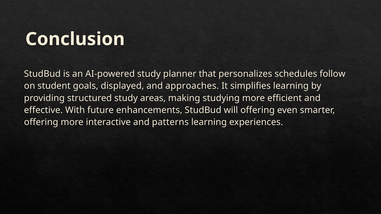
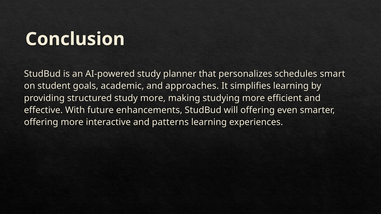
follow: follow -> smart (332, 74)
displayed: displayed -> academic (122, 86)
study areas: areas -> more (153, 98)
